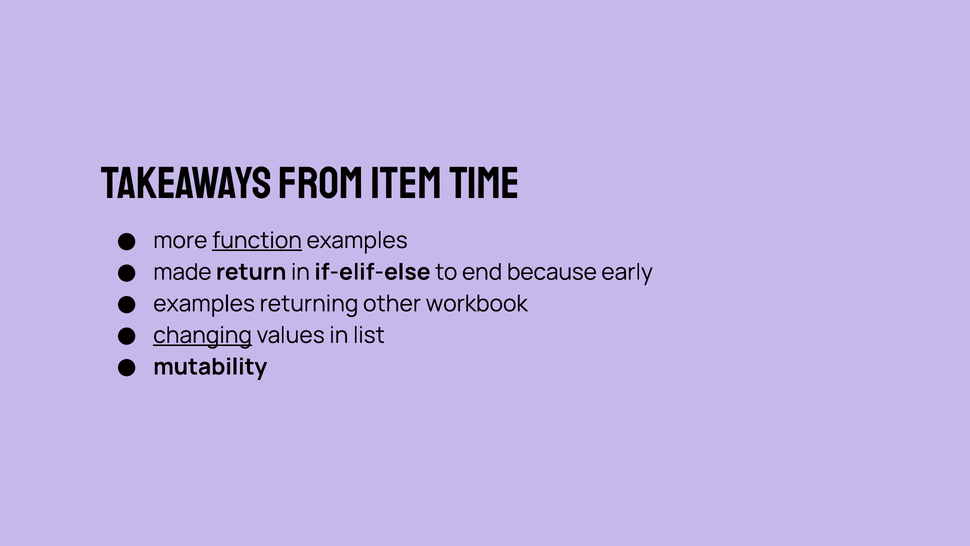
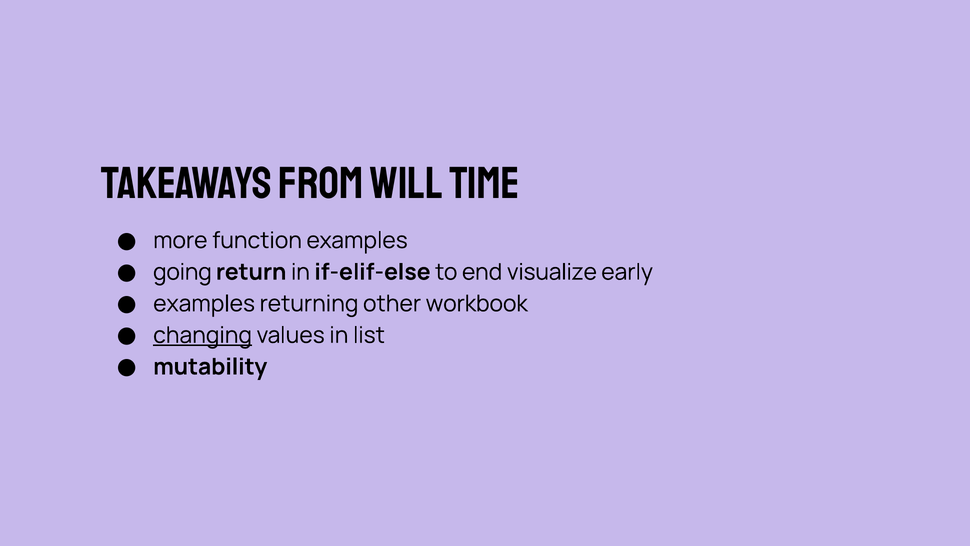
item: item -> will (406, 183)
function underline: present -> none (257, 240)
made: made -> going (182, 272)
because: because -> visualize (552, 272)
